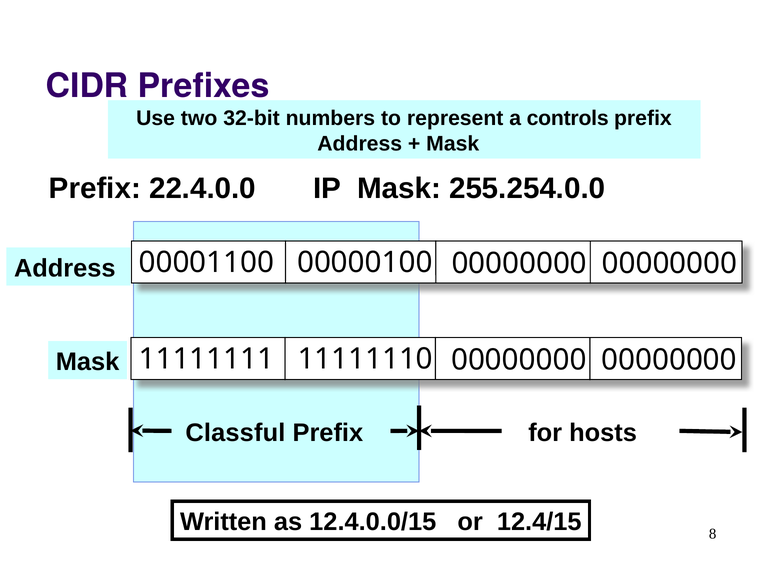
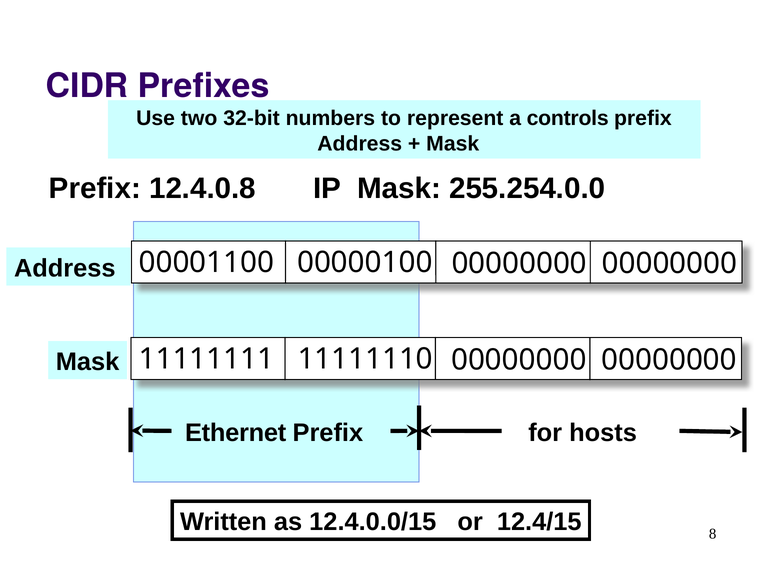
22.4.0.0: 22.4.0.0 -> 12.4.0.8 (203, 189)
Classful: Classful -> Ethernet (236, 433)
